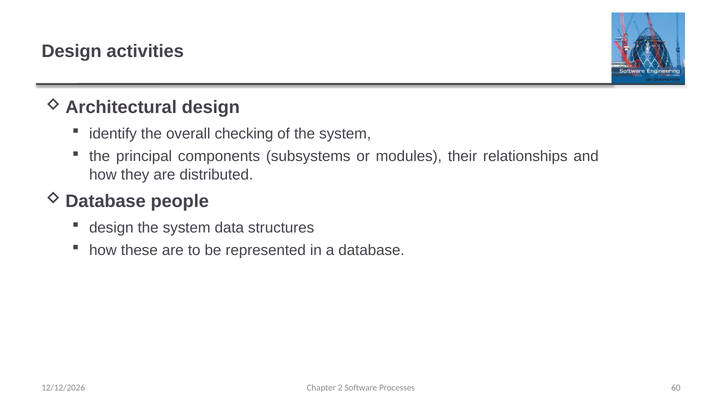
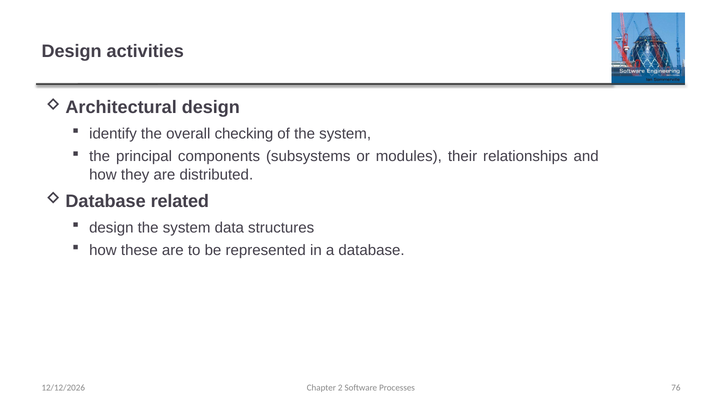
people: people -> related (180, 201)
60: 60 -> 76 (676, 388)
